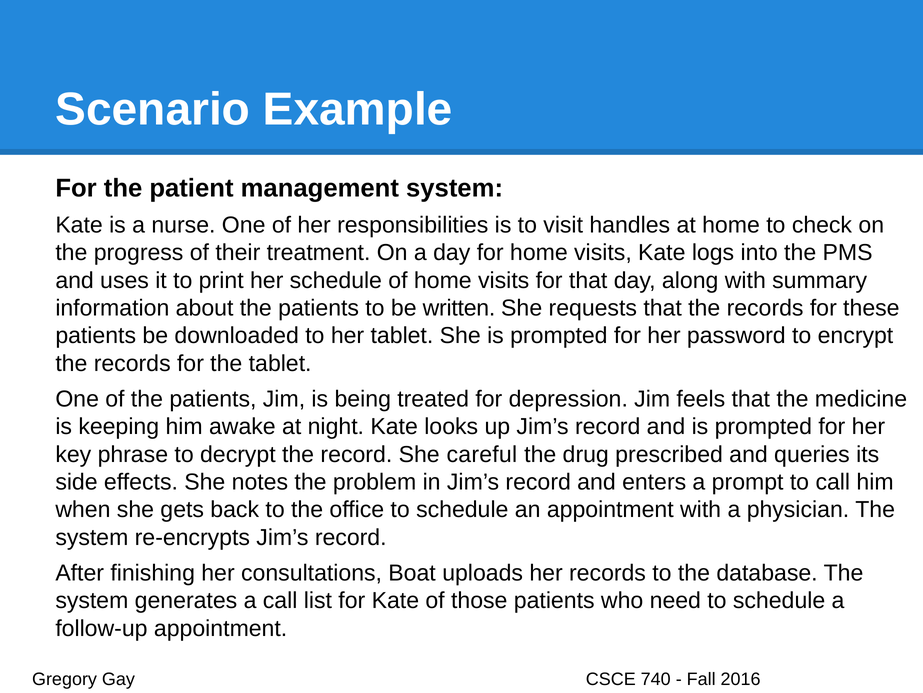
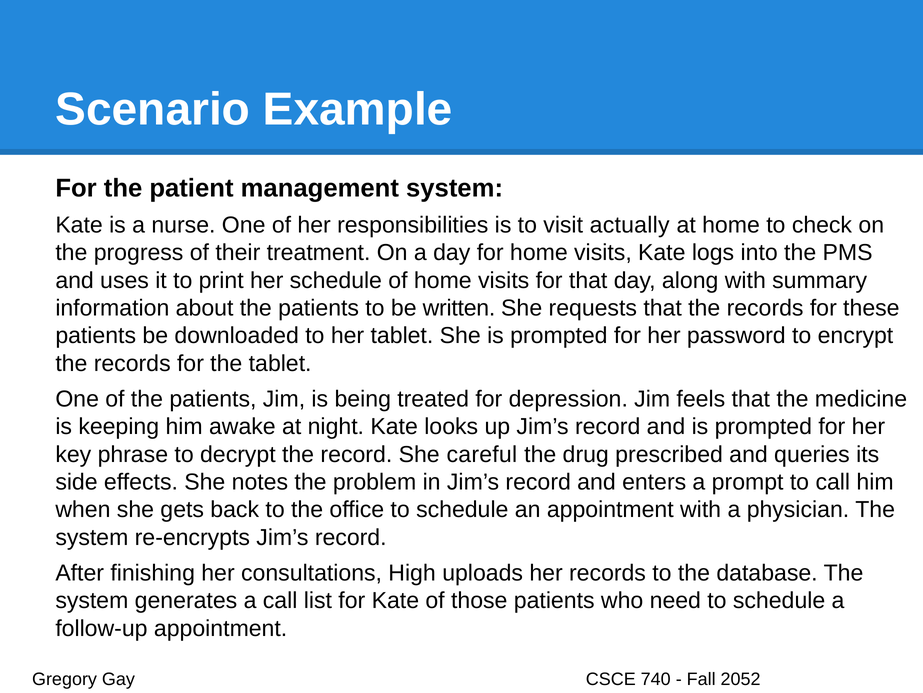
handles: handles -> actually (630, 225)
Boat: Boat -> High (412, 572)
2016: 2016 -> 2052 (741, 679)
